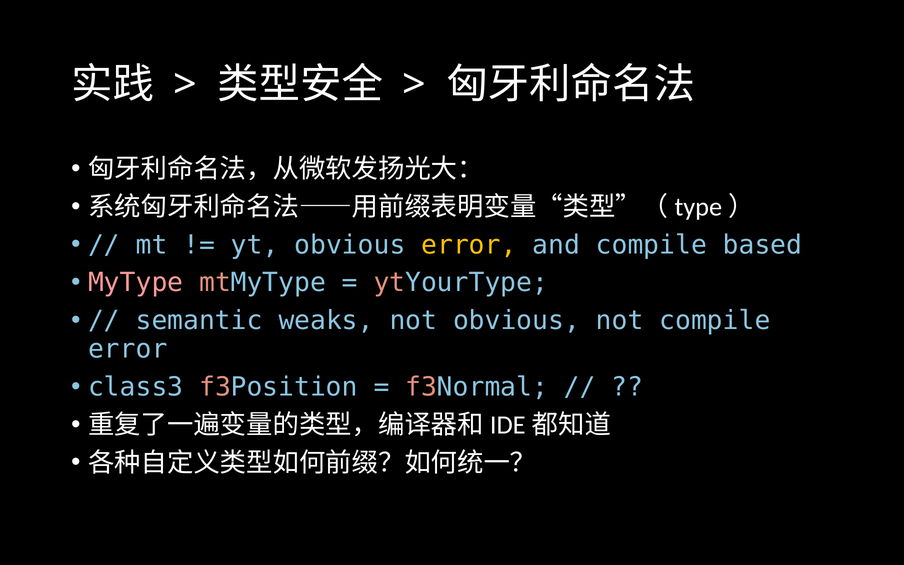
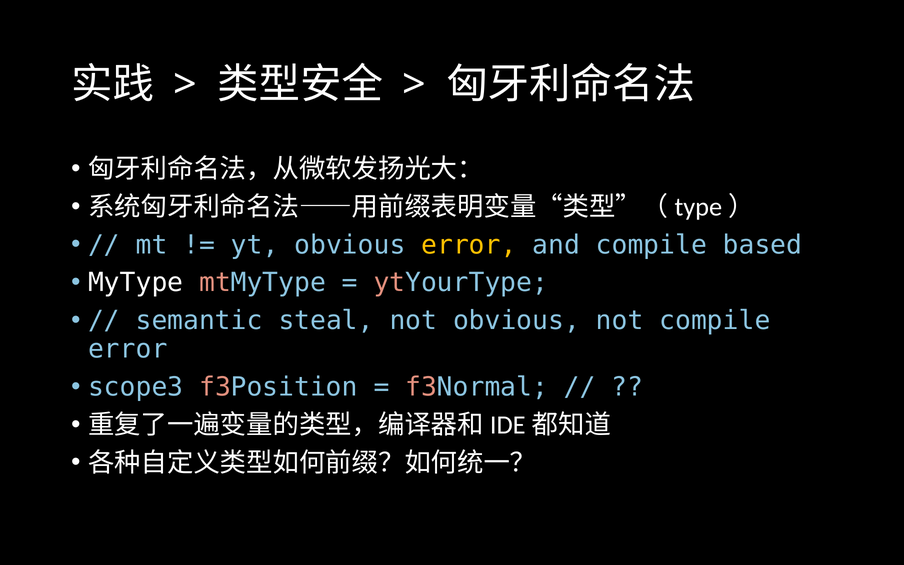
MyType colour: pink -> white (136, 283)
weaks: weaks -> steal (326, 321)
class3: class3 -> scope3 (136, 387)
